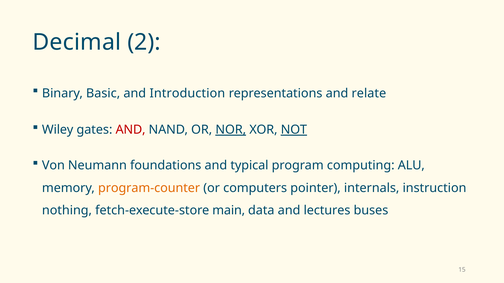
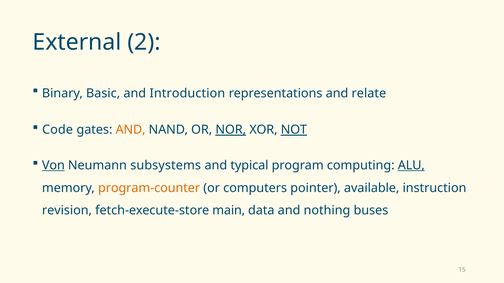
Decimal: Decimal -> External (77, 42)
Wiley: Wiley -> Code (58, 130)
AND colour: red -> orange (131, 130)
Von underline: none -> present (53, 166)
foundations: foundations -> subsystems (166, 166)
ALU underline: none -> present (411, 166)
internals: internals -> available (372, 188)
nothing: nothing -> revision (67, 211)
lectures: lectures -> nothing (327, 211)
